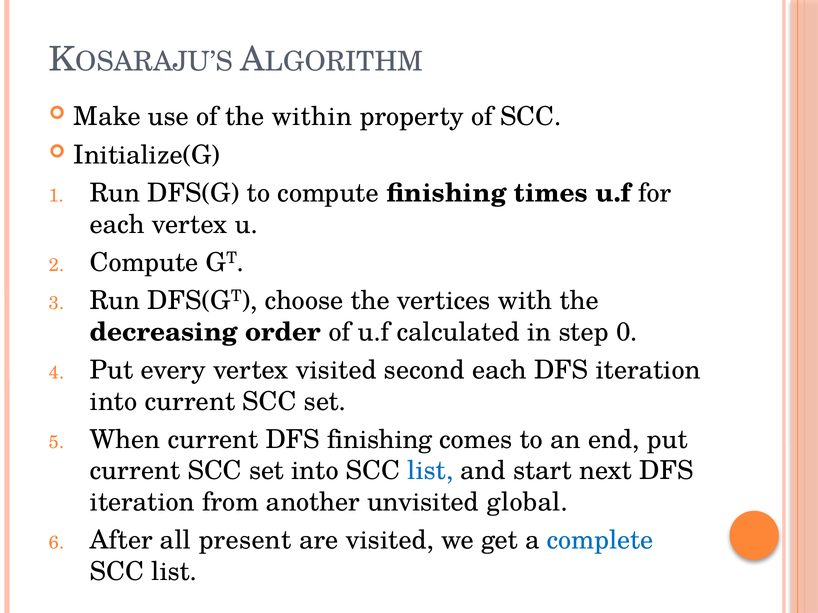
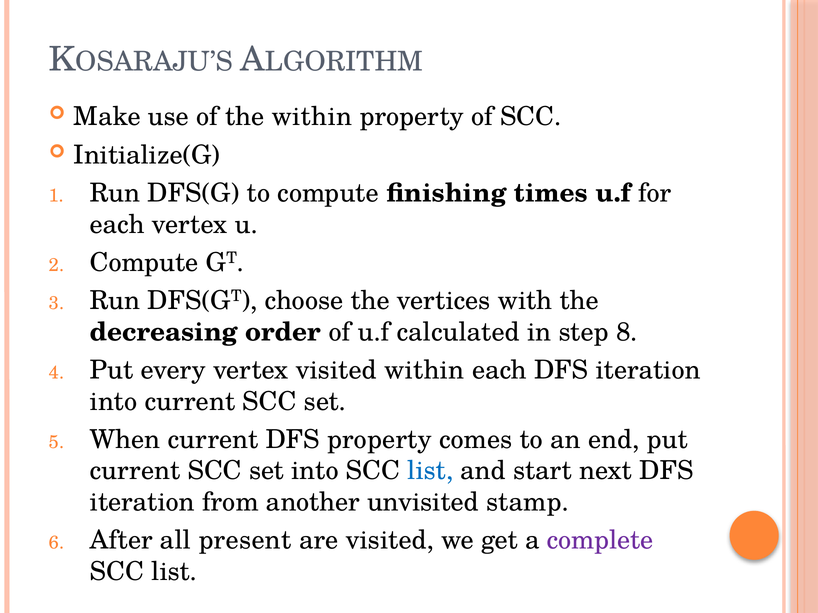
0: 0 -> 8 (627, 332)
visited second: second -> within (424, 370)
DFS finishing: finishing -> property (379, 440)
global: global -> stamp (528, 503)
complete colour: blue -> purple (600, 541)
